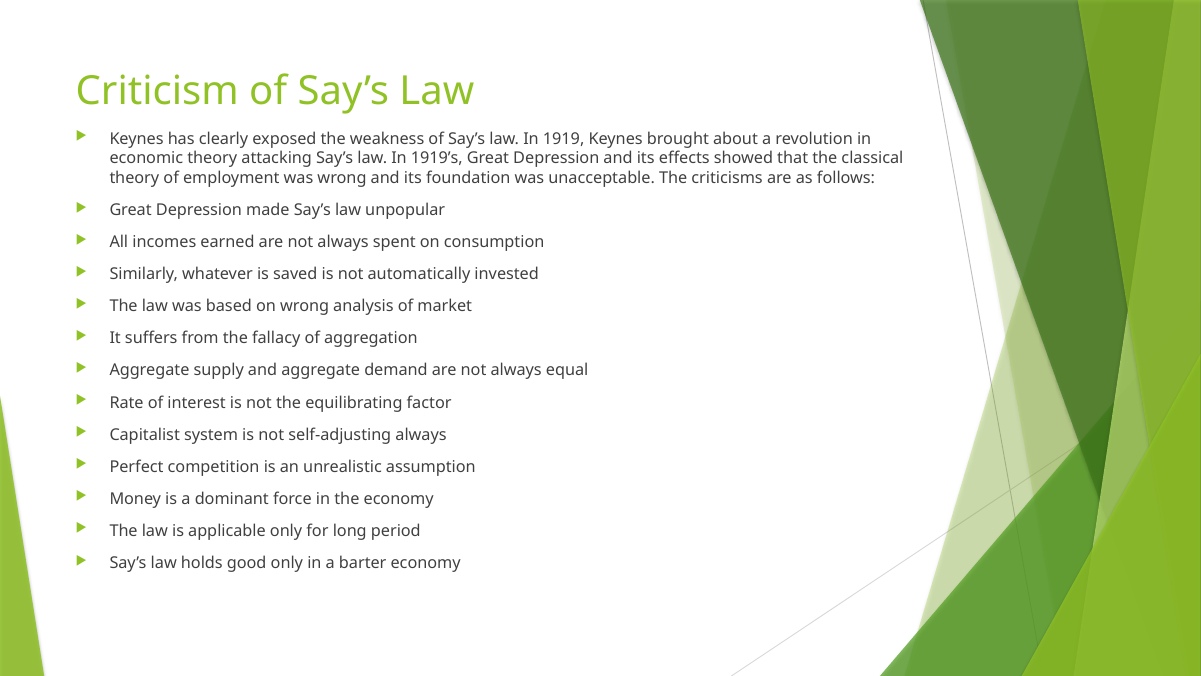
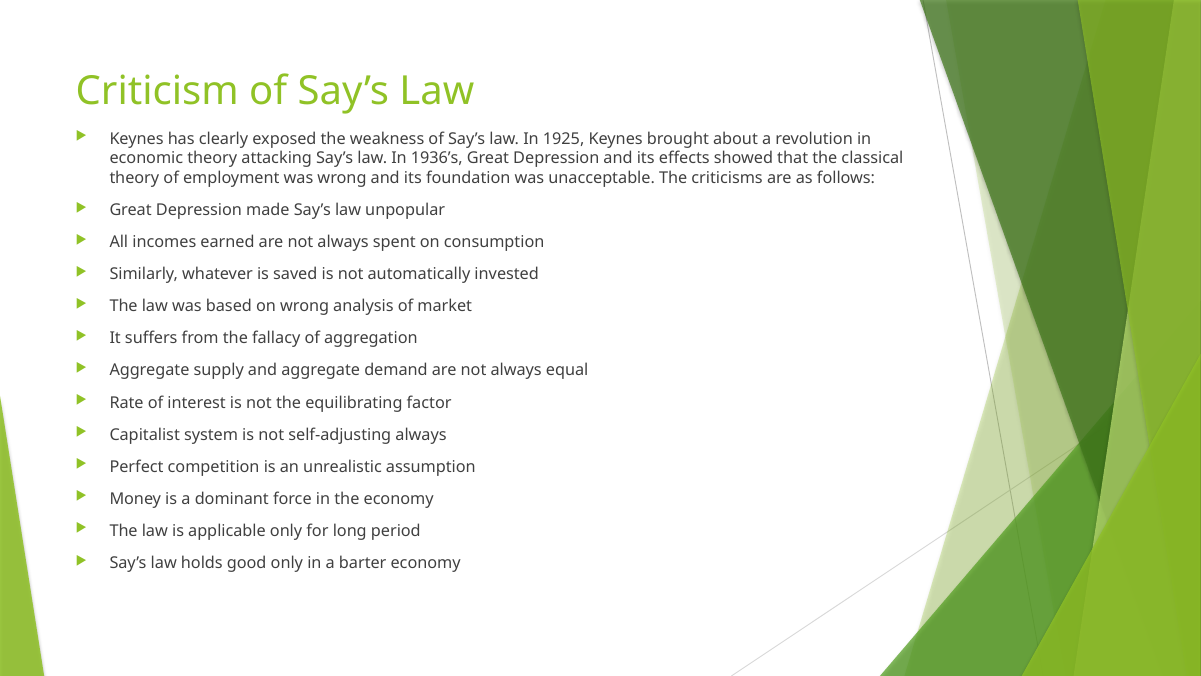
1919: 1919 -> 1925 (564, 139)
1919’s: 1919’s -> 1936’s (437, 158)
